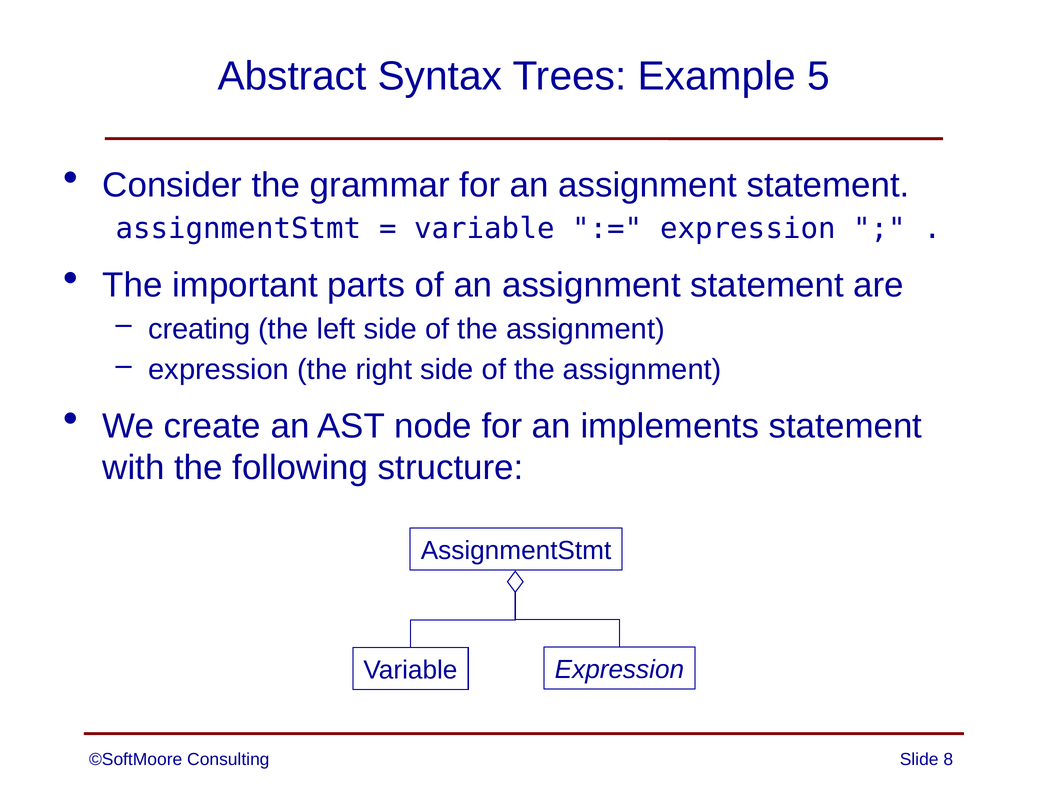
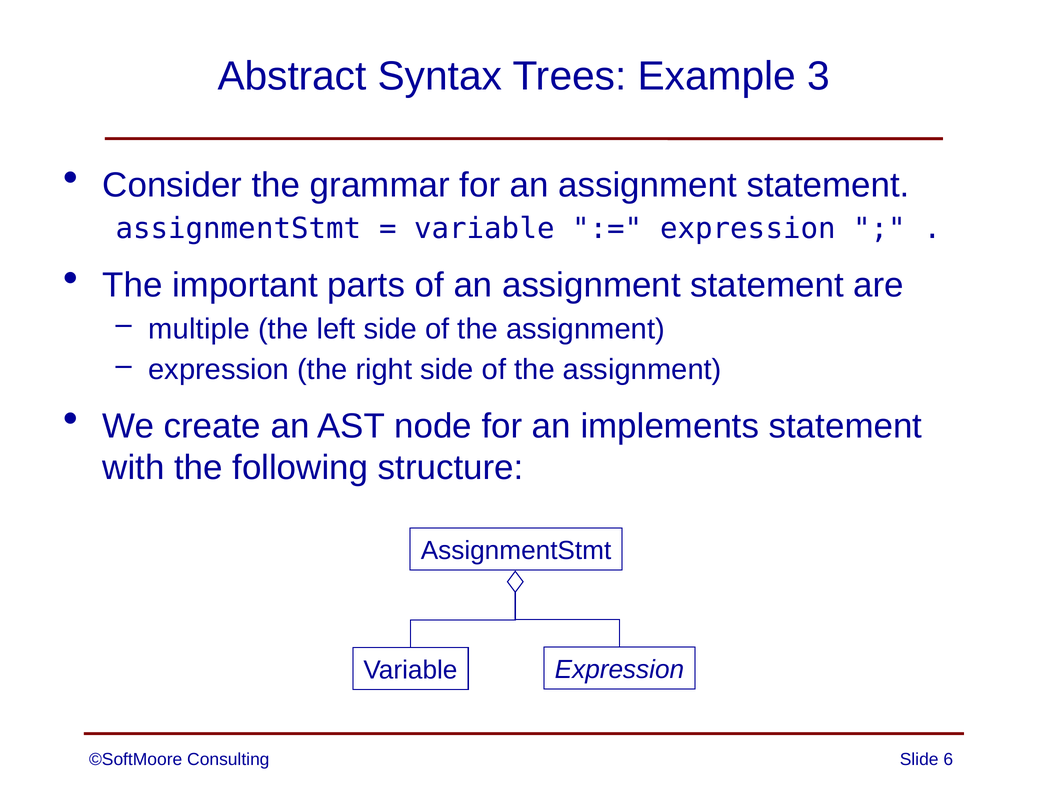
5: 5 -> 3 (818, 76)
creating: creating -> multiple (199, 329)
8: 8 -> 6 (948, 759)
